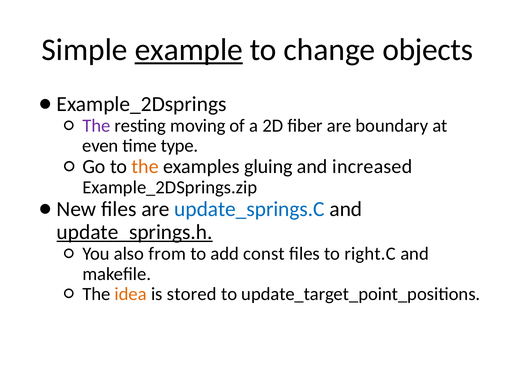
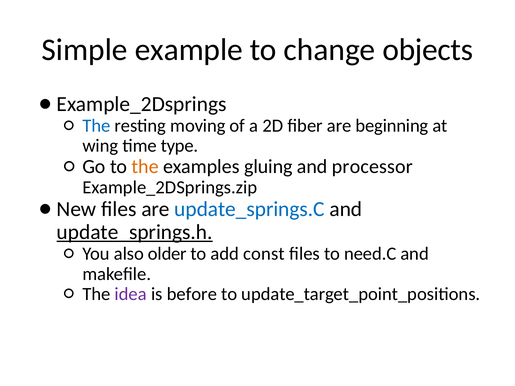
example underline: present -> none (189, 50)
The colour: purple -> blue (96, 126)
boundary: boundary -> beginning (392, 126)
even: even -> wing (100, 146)
increased: increased -> processor (372, 167)
from: from -> older (167, 254)
right.C: right.C -> need.C (370, 254)
idea colour: orange -> purple (131, 294)
stored: stored -> before (192, 294)
